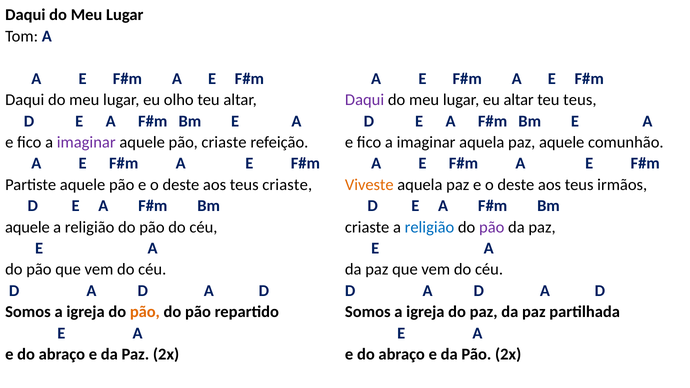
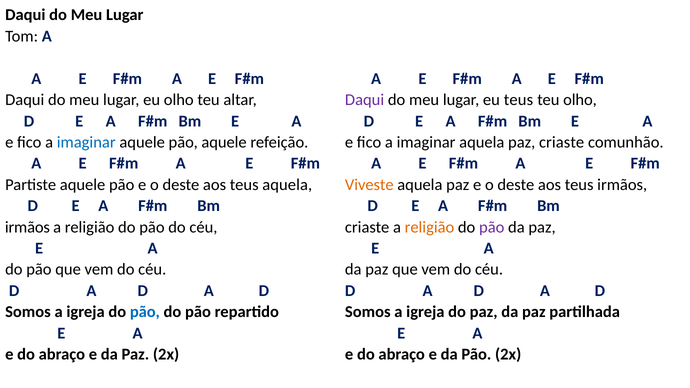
eu altar: altar -> teus (518, 100)
teu teus: teus -> olho (580, 100)
imaginar colour: purple -> blue (86, 142)
pão criaste: criaste -> aquele (224, 142)
paz aquele: aquele -> criaste (562, 142)
teus criaste: criaste -> aquela (287, 185)
aquele: aquele -> irmãos (27, 227)
religião colour: blue -> orange (429, 227)
pão colour: orange -> blue (145, 312)
